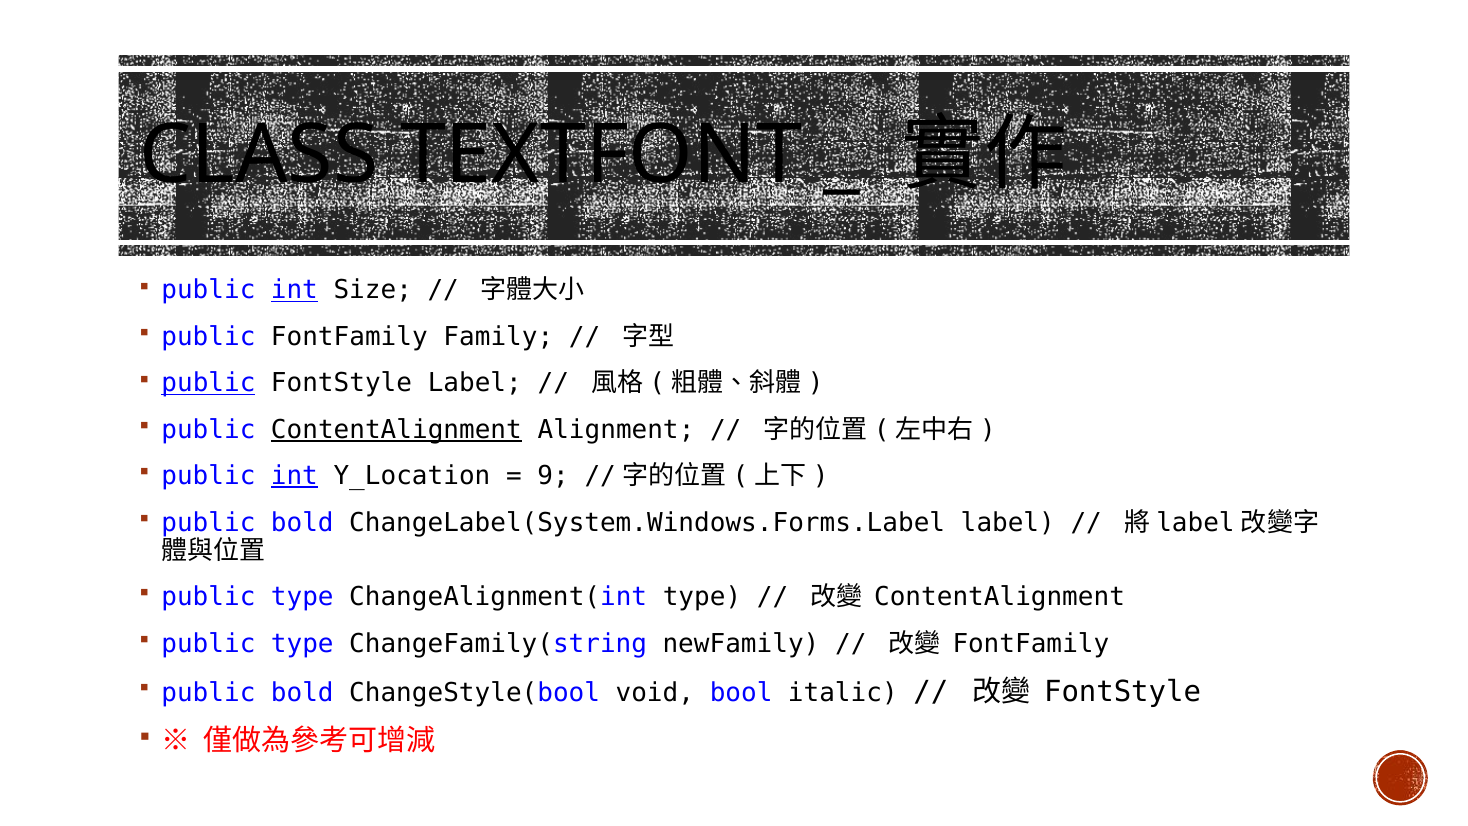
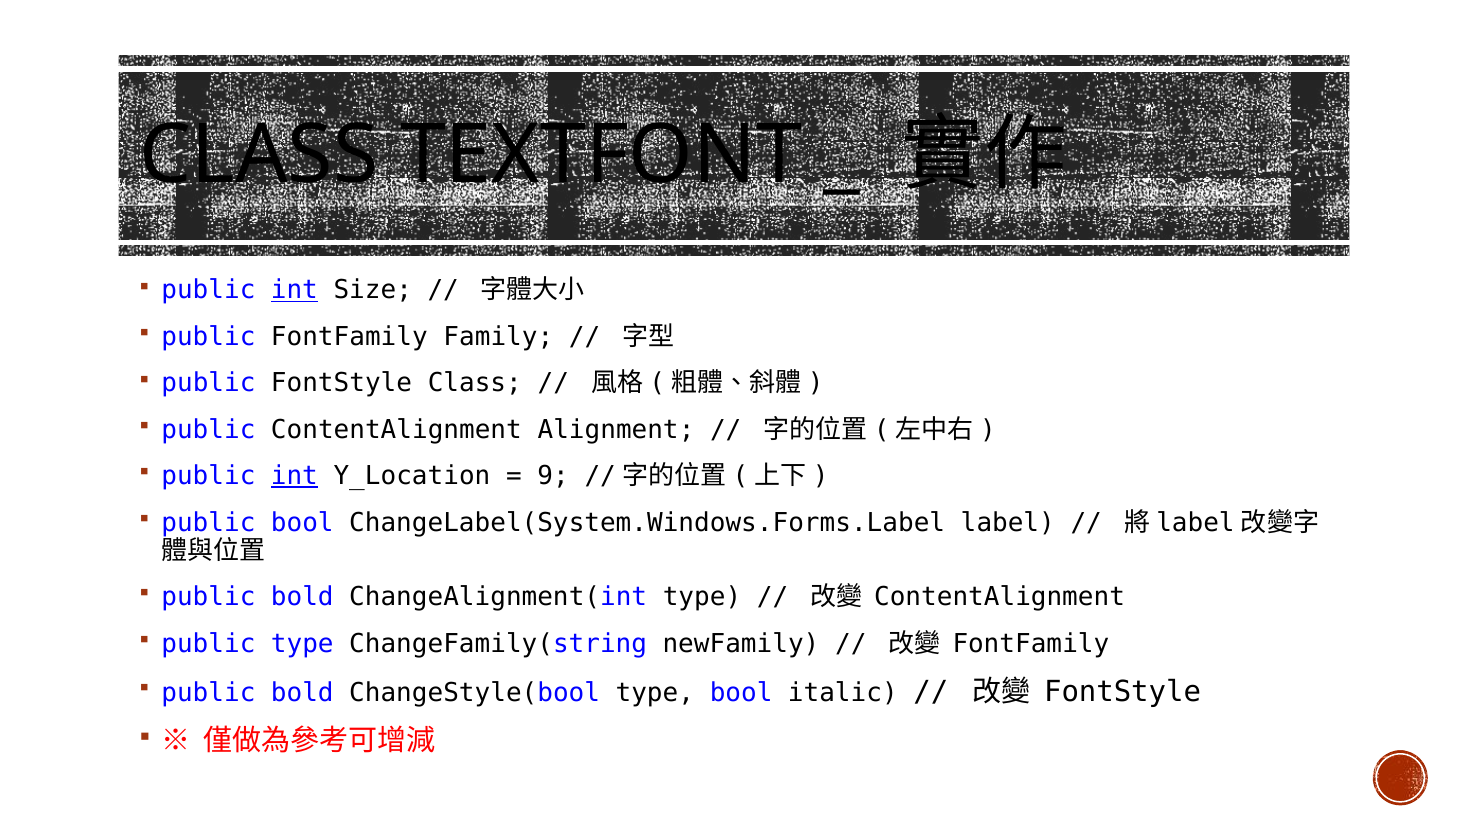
public underline: present -> none (208, 383)
FontStyle Label: Label -> Class (475, 383)
ContentAlignment underline: present -> none (396, 429)
bold: bold -> bool (302, 522)
type: type -> bold (302, 597)
ChangeStyle(bool void: void -> type (655, 692)
